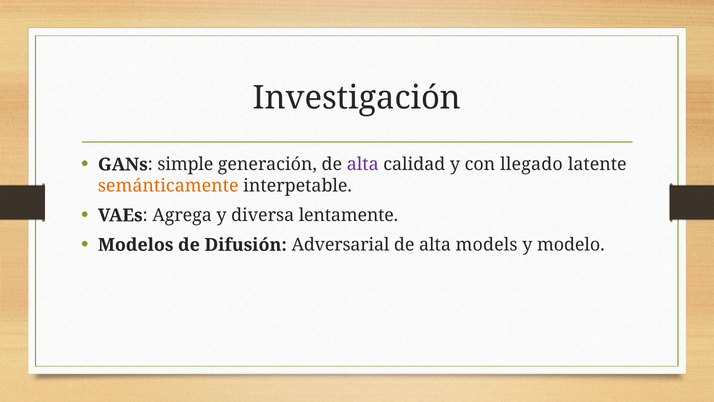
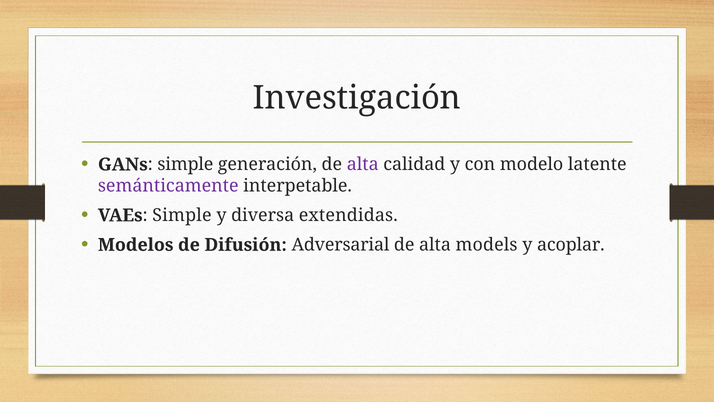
llegado: llegado -> modelo (532, 164)
semánticamente colour: orange -> purple (168, 186)
VAEs Agrega: Agrega -> Simple (182, 215)
lentamente: lentamente -> extendidas (348, 215)
modelo: modelo -> acoplar (571, 245)
